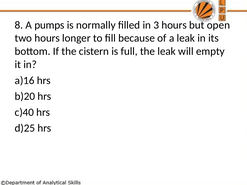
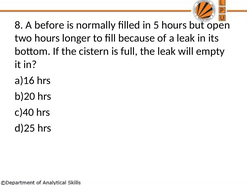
pumps: pumps -> before (49, 25)
3: 3 -> 5 (156, 25)
